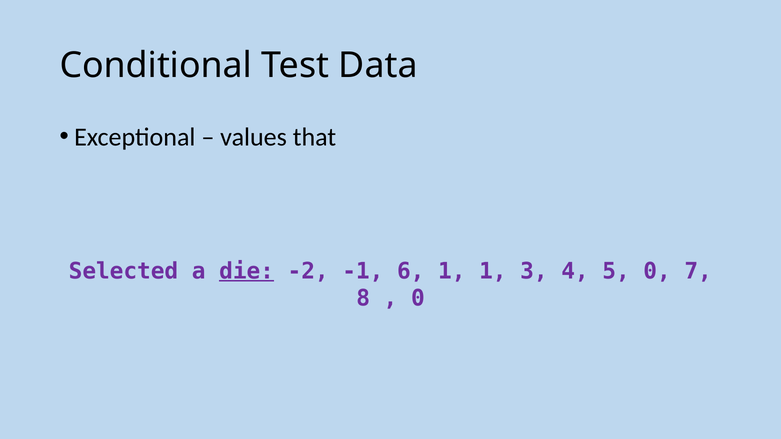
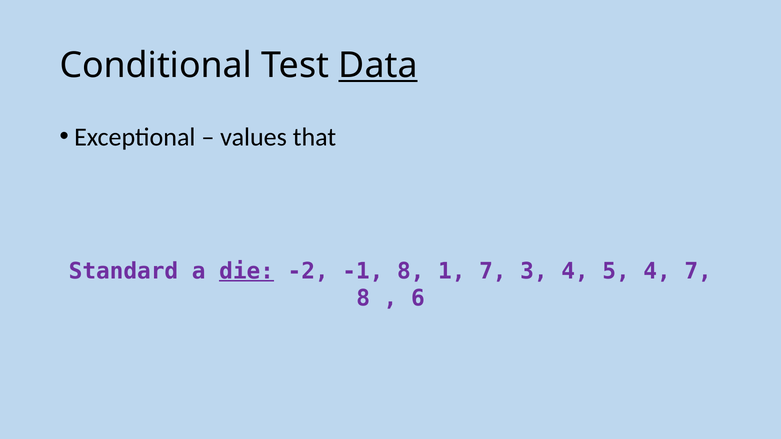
Data underline: none -> present (378, 66)
Selected: Selected -> Standard (123, 271)
-1 6: 6 -> 8 (411, 271)
1 1: 1 -> 7 (493, 271)
5 0: 0 -> 4 (657, 271)
0: 0 -> 6 (418, 299)
